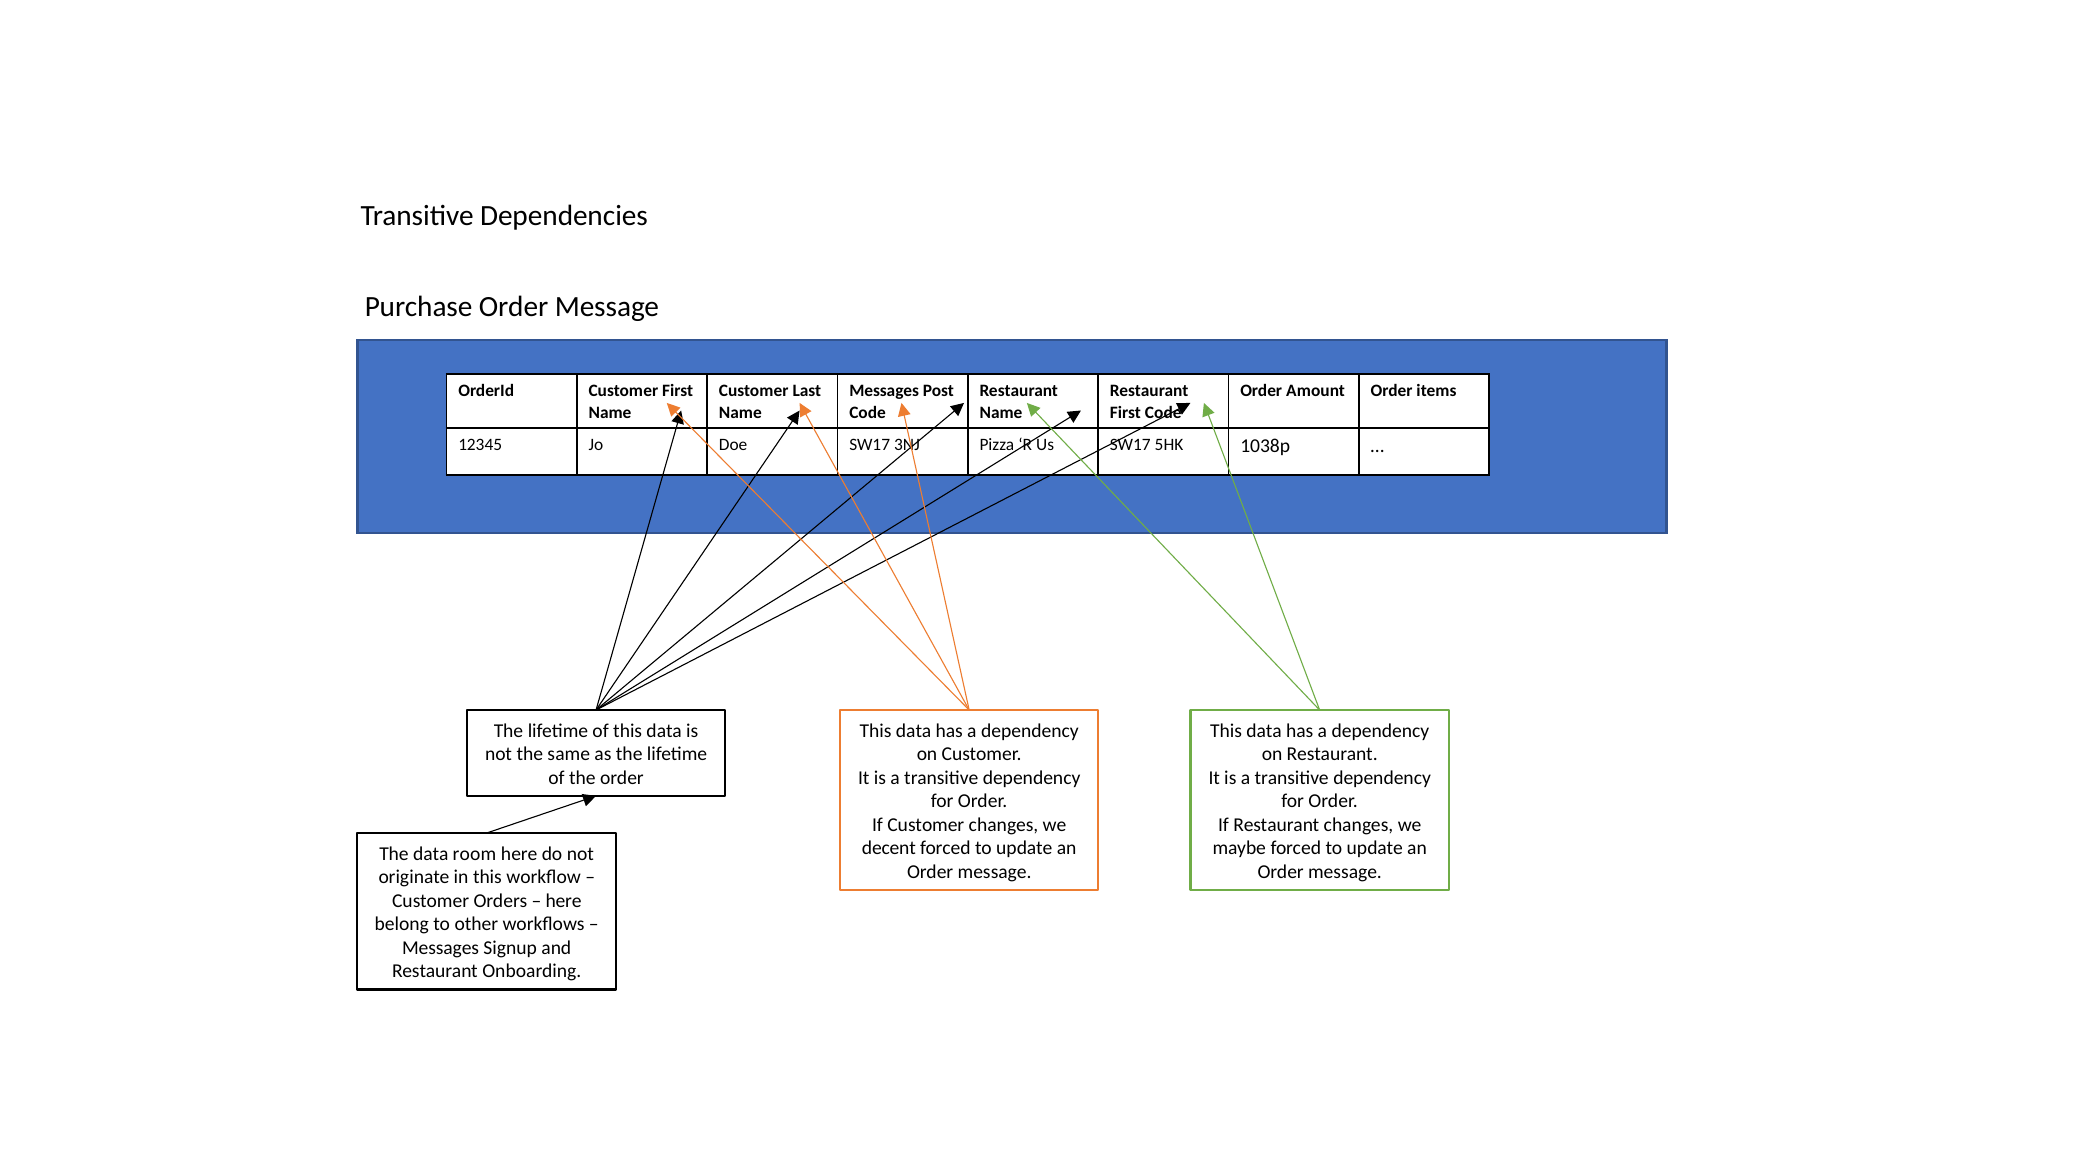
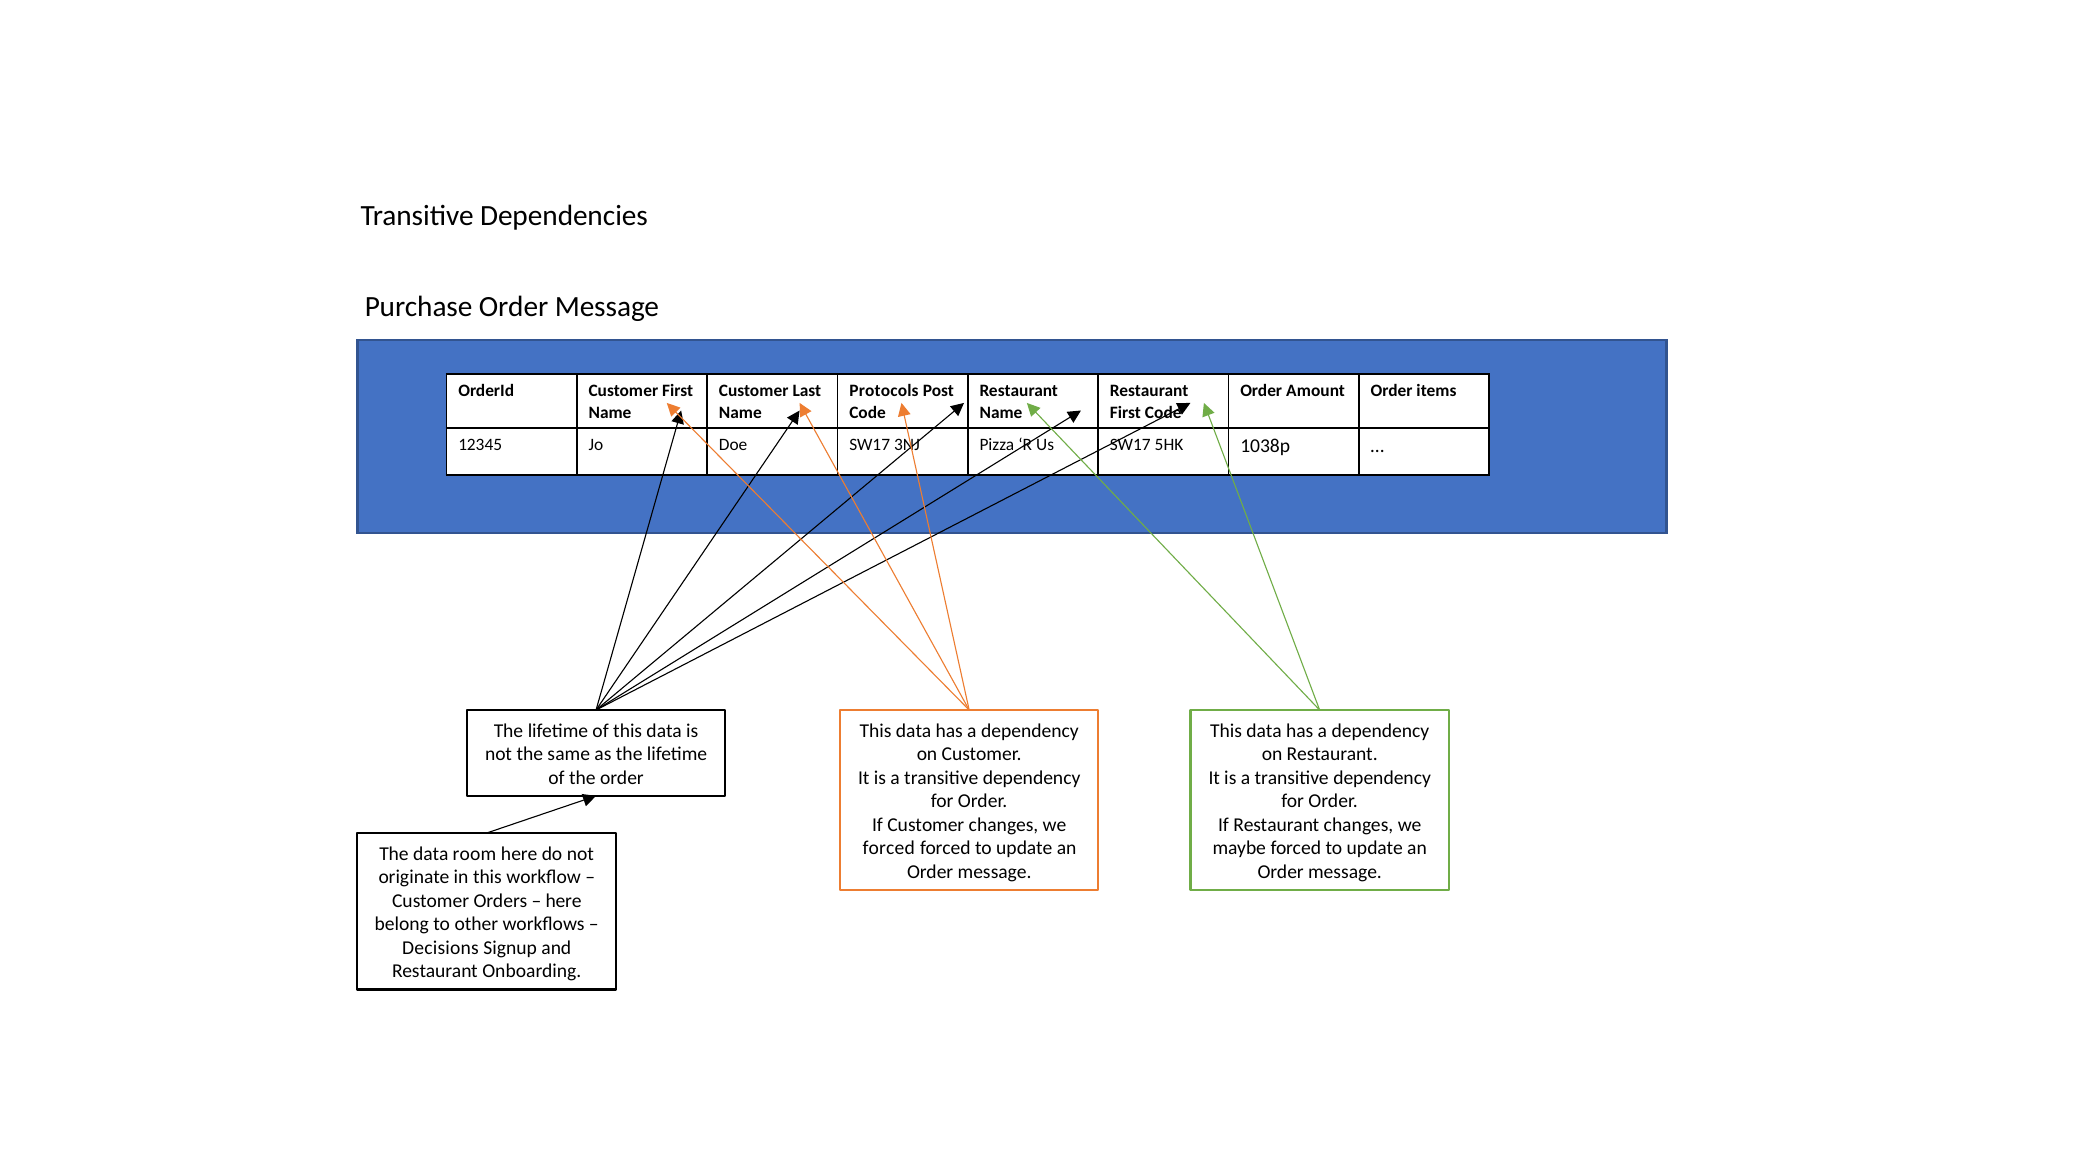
Messages: Messages -> Protocols (884, 391)
decent: decent -> forced (889, 849)
Messages: Messages -> Decisions (440, 948)
